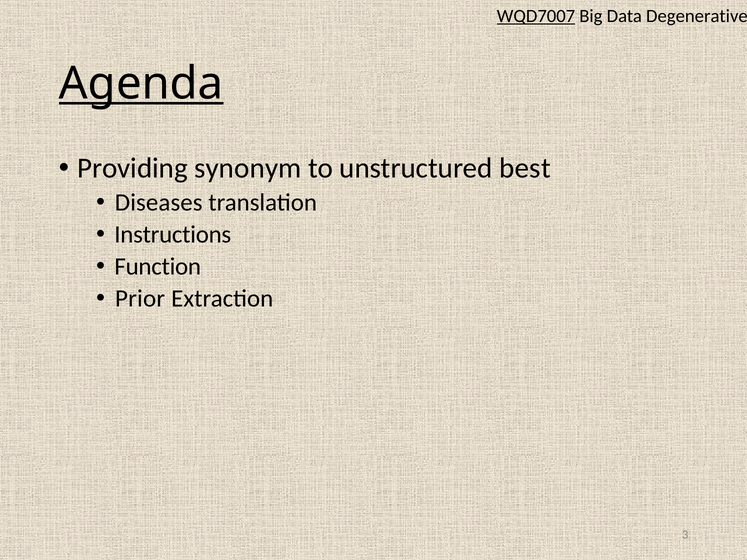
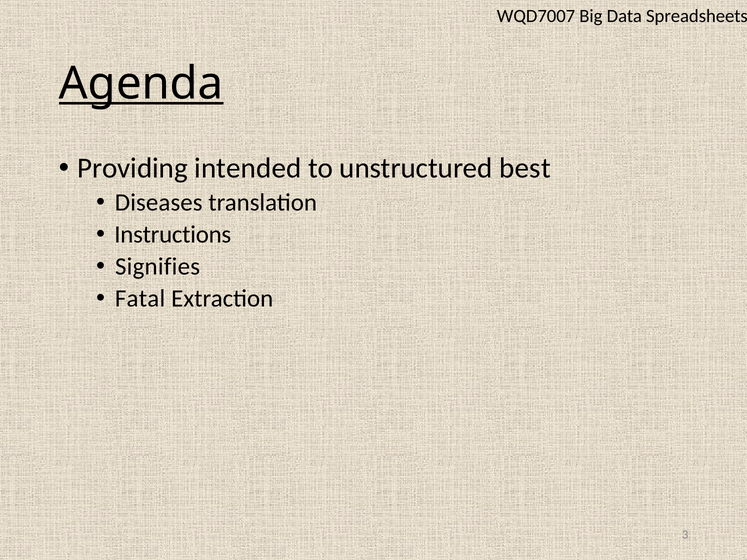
WQD7007 underline: present -> none (536, 16)
Degenerative: Degenerative -> Spreadsheets (697, 16)
synonym: synonym -> intended (248, 168)
Function: Function -> Signifies (158, 267)
Prior: Prior -> Fatal (140, 299)
